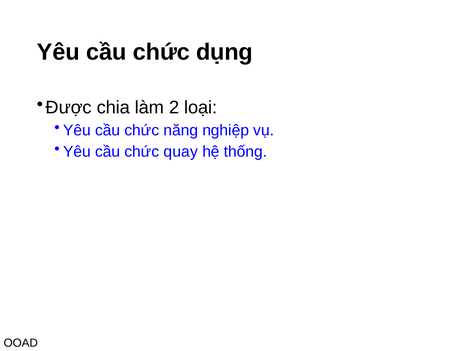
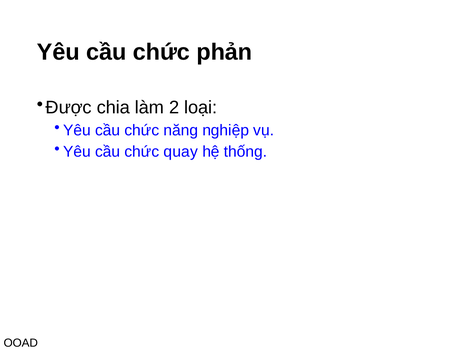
dụng: dụng -> phản (224, 52)
